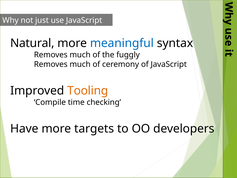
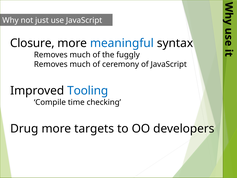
Natural: Natural -> Closure (32, 43)
Tooling colour: orange -> blue (88, 91)
Have: Have -> Drug (24, 128)
